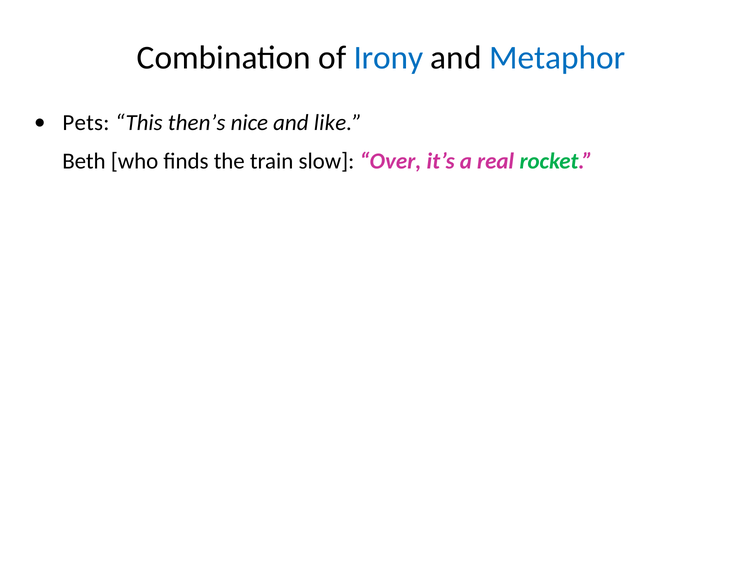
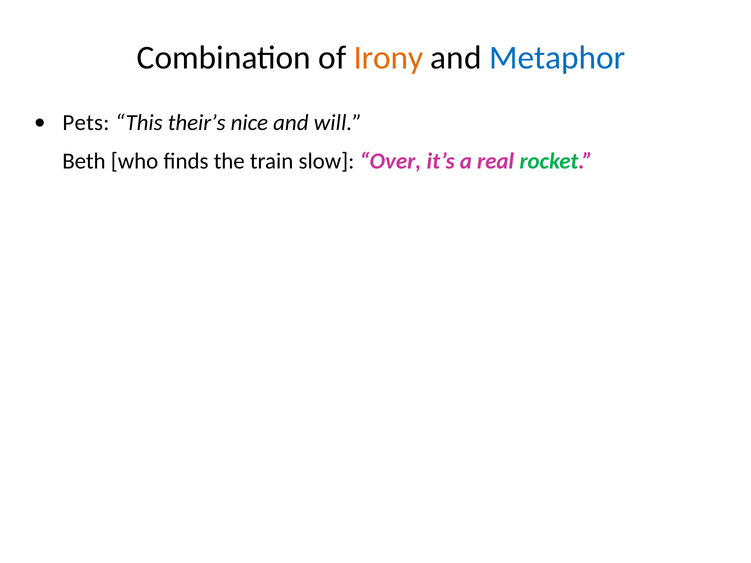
Irony colour: blue -> orange (388, 58)
then’s: then’s -> their’s (197, 123)
like: like -> will (338, 123)
